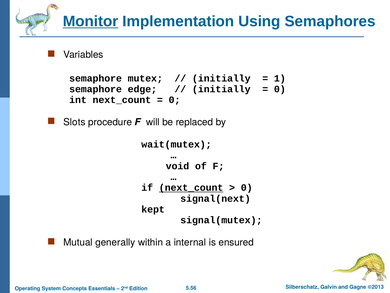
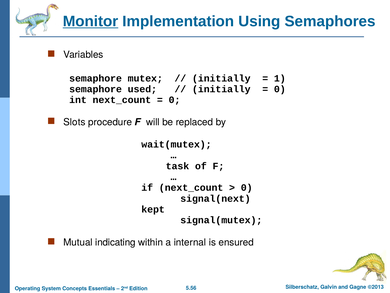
edge: edge -> used (142, 89)
void: void -> task (177, 166)
next_count underline: present -> none (191, 187)
generally: generally -> indicating (115, 242)
